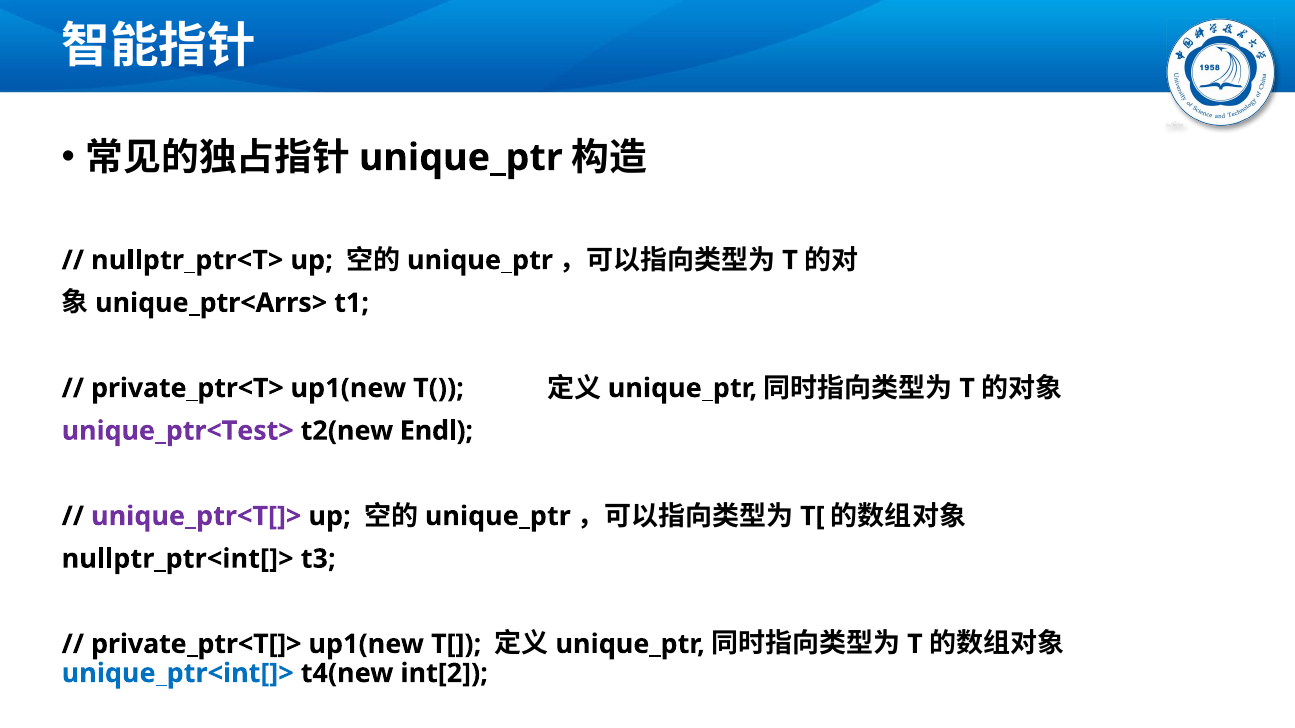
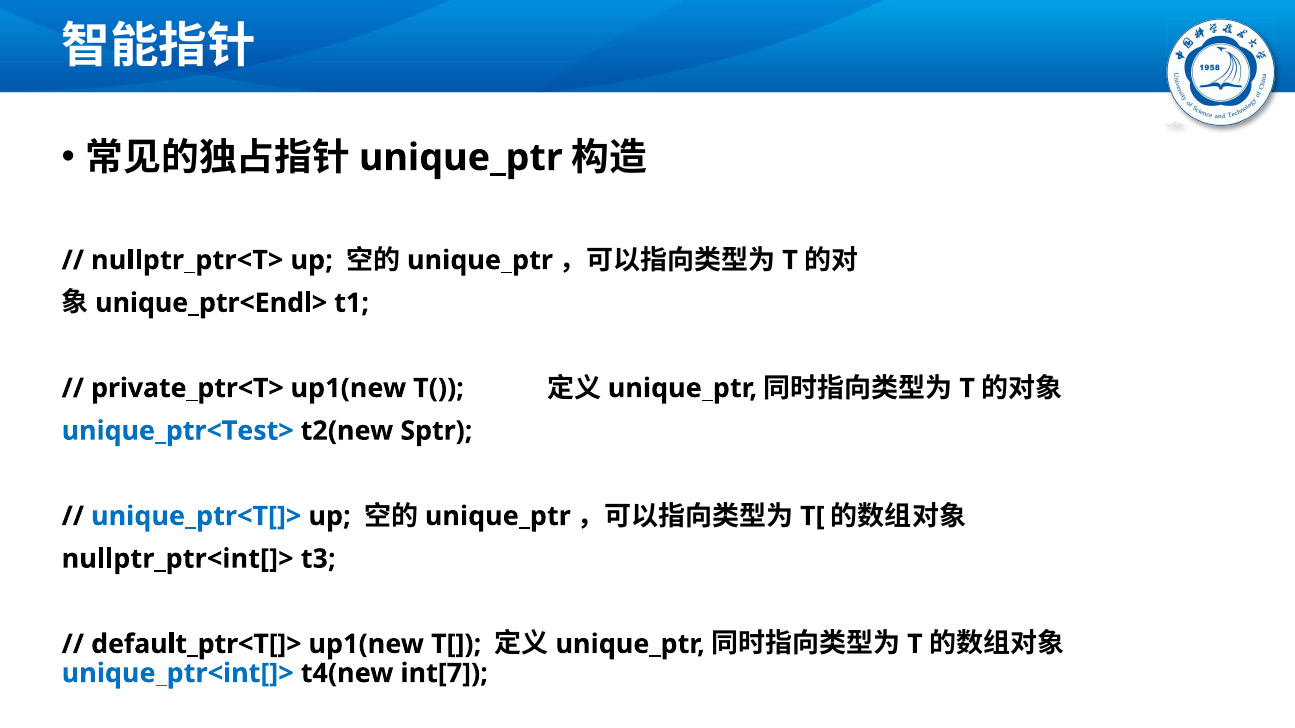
unique_ptr<Arrs>: unique_ptr<Arrs> -> unique_ptr<Endl> (211, 303)
unique_ptr<Test> colour: purple -> blue (178, 431)
Endl: Endl -> Sptr (436, 431)
unique_ptr<T[]> colour: purple -> blue (196, 516)
private_ptr<T[]>: private_ptr<T[]> -> default_ptr<T[]> (196, 644)
int[2: int[2 -> int[7 (444, 674)
